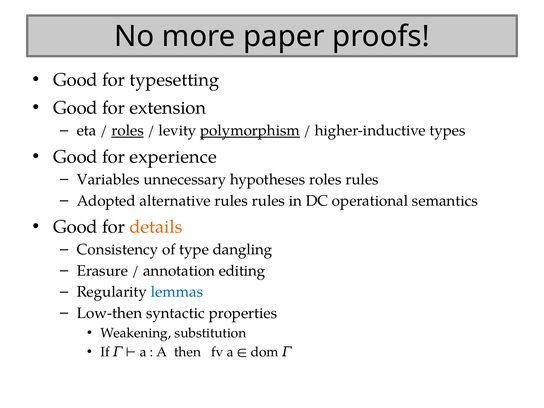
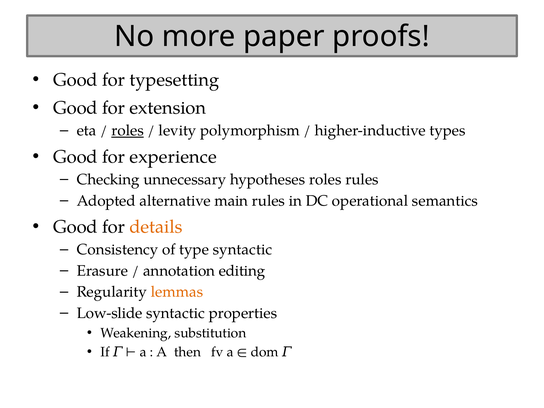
polymorphism underline: present -> none (250, 131)
Variables: Variables -> Checking (108, 180)
alternative rules: rules -> main (231, 201)
type dangling: dangling -> syntactic (242, 250)
lemmas colour: blue -> orange (177, 292)
Low-then: Low-then -> Low-slide (110, 313)
